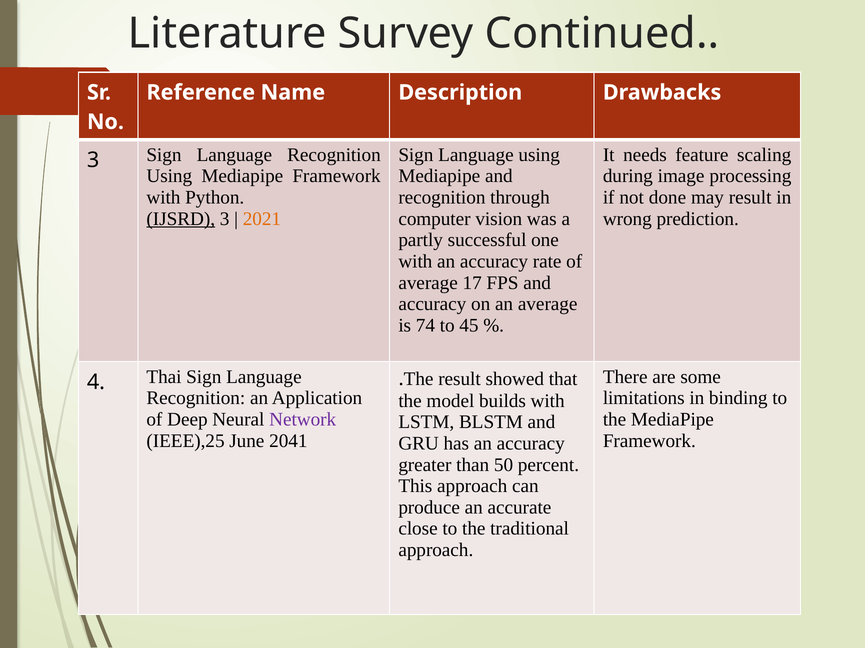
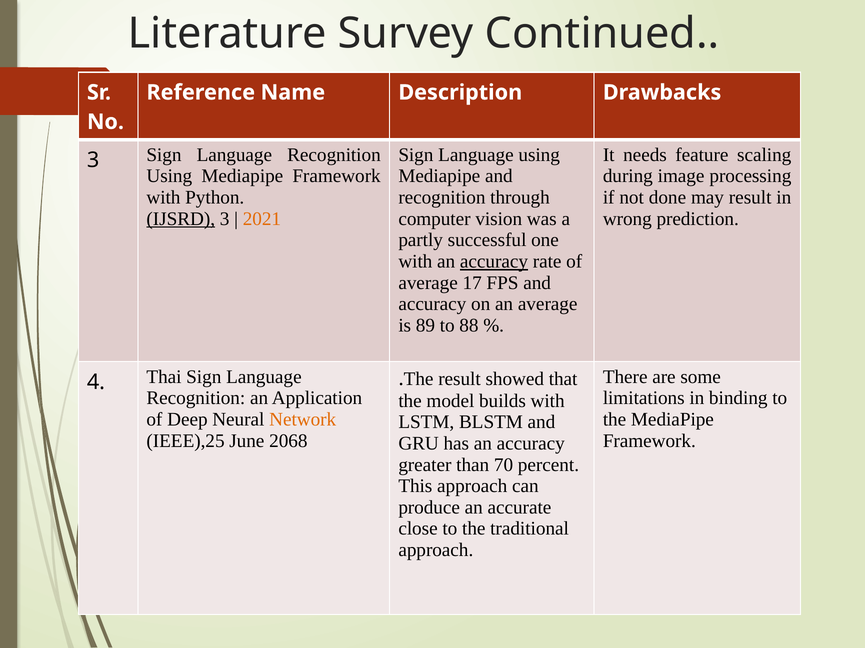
accuracy underline: none -> present (494, 262)
74: 74 -> 89 (425, 326)
45: 45 -> 88 (469, 326)
Network colour: purple -> orange (303, 420)
2041: 2041 -> 2068 (288, 441)
50: 50 -> 70 (504, 465)
